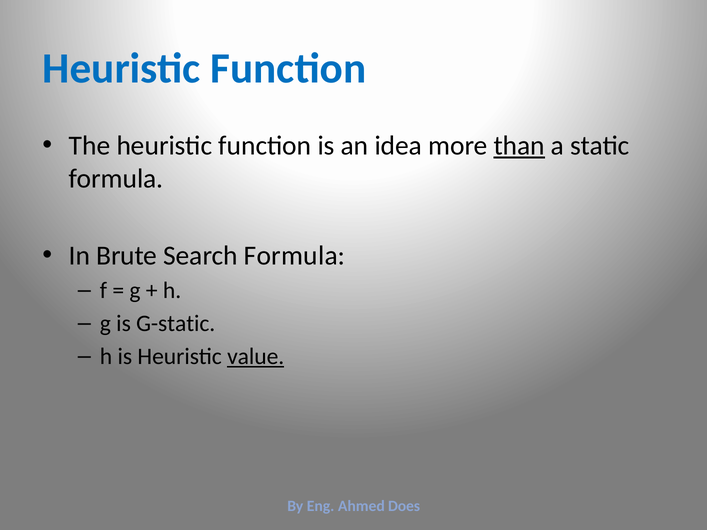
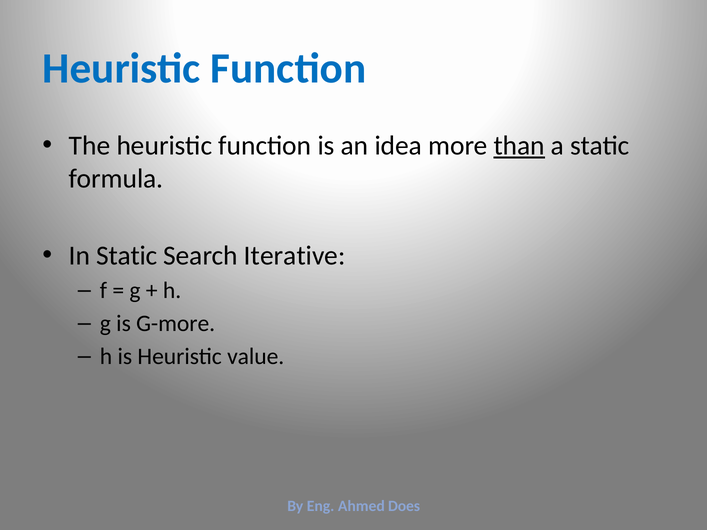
In Brute: Brute -> Static (127, 256)
Search Formula: Formula -> Iterative (295, 256)
G-static: G-static -> G-more (176, 324)
value underline: present -> none (256, 357)
